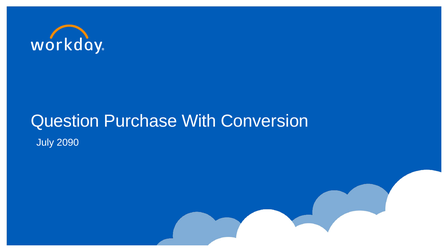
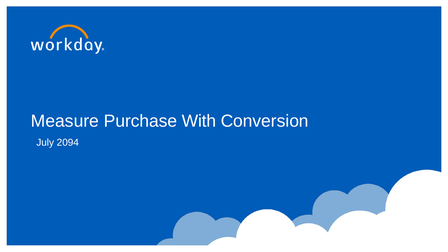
Question: Question -> Measure (65, 121)
2090: 2090 -> 2094 (68, 143)
